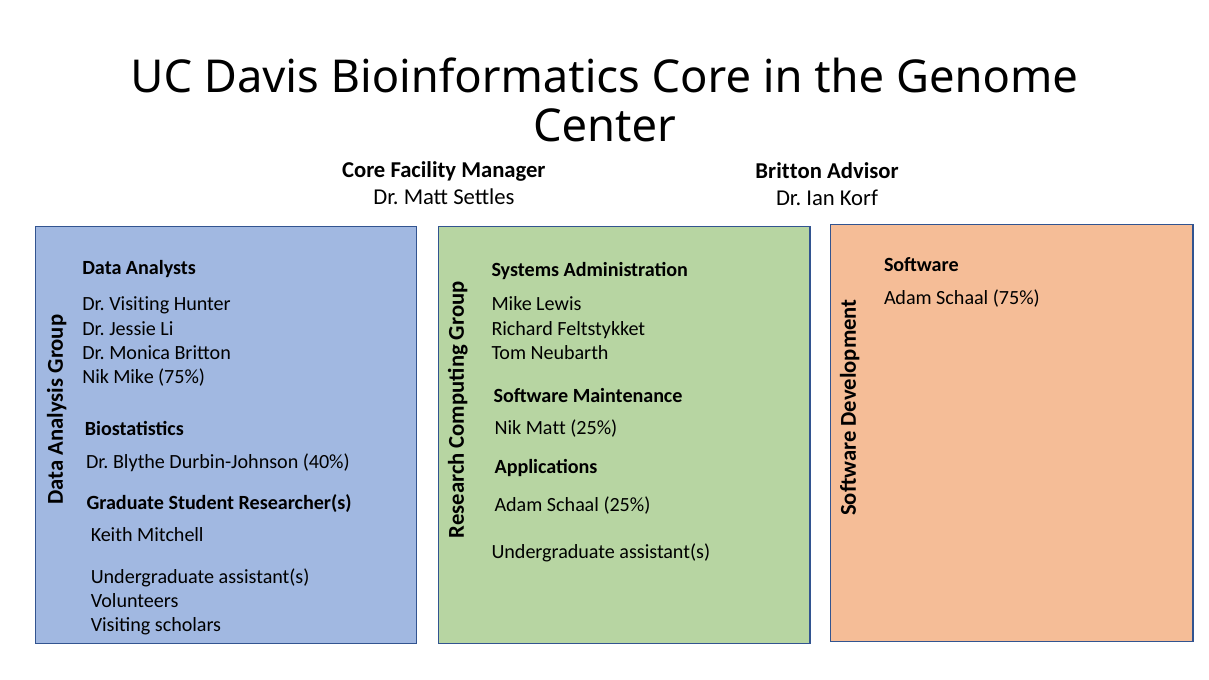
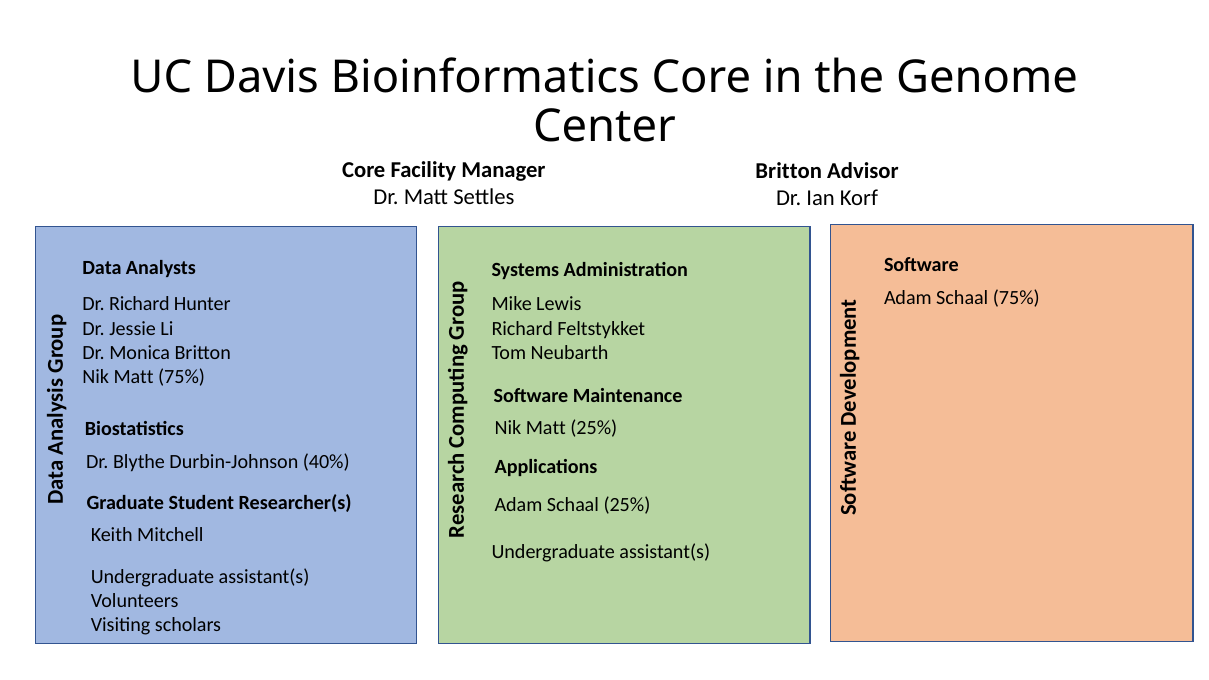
Dr Visiting: Visiting -> Richard (139, 304)
Mike: Mike -> Matt (134, 377)
